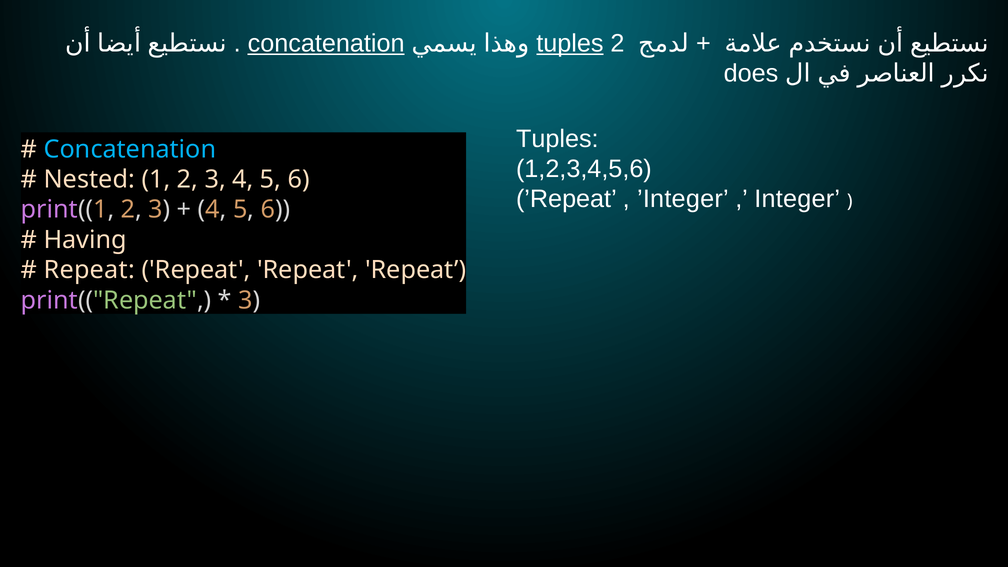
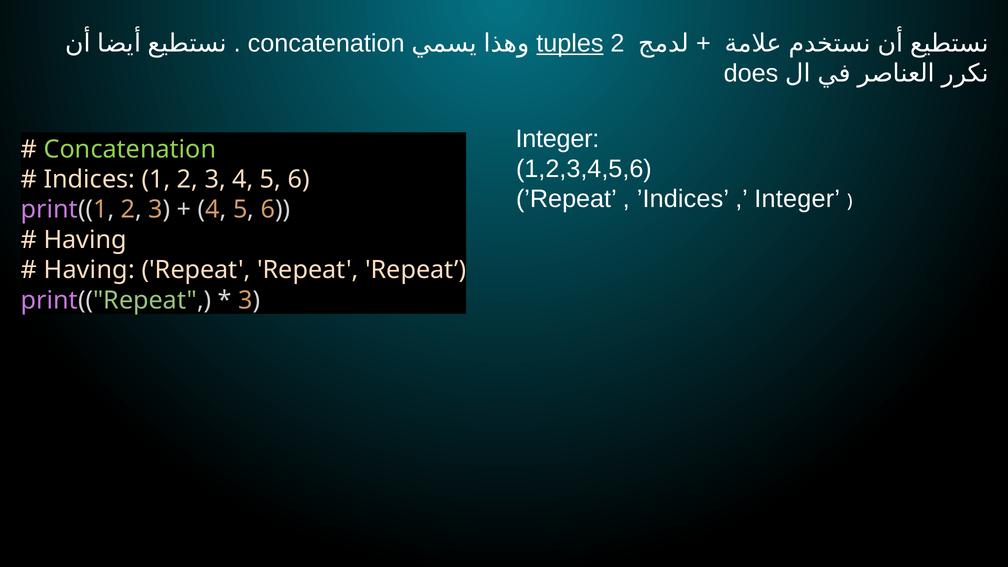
concatenation underline: present -> none (326, 43)
Tuples: Tuples -> Integer (557, 139)
Concatenation colour: light blue -> light green (130, 149)
Nested: Nested -> Indices (89, 179)
’Integer: ’Integer -> ’Indices (683, 199)
Repeat: Repeat -> Having (89, 270)
